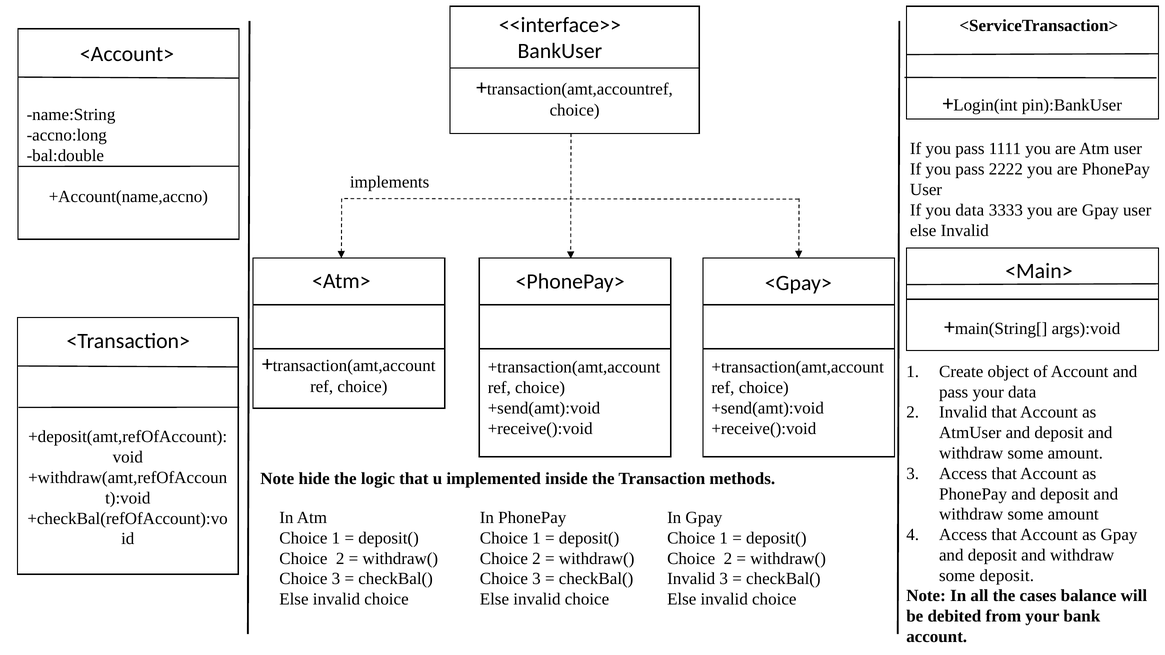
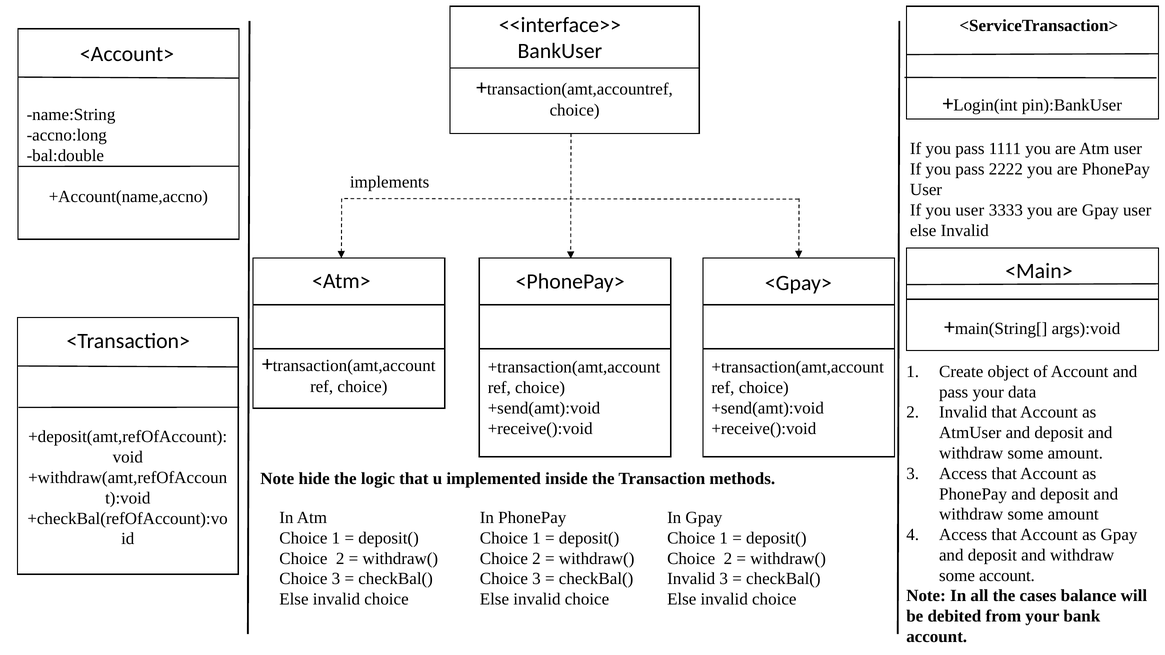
you data: data -> user (970, 210)
some deposit: deposit -> account (1007, 576)
